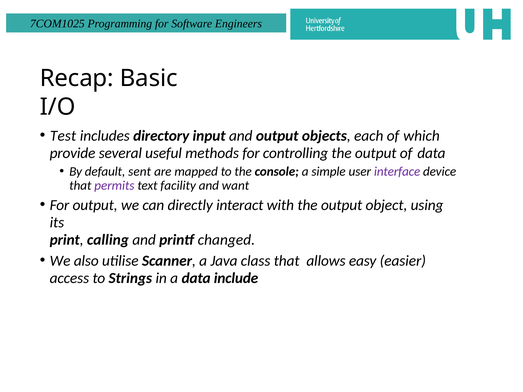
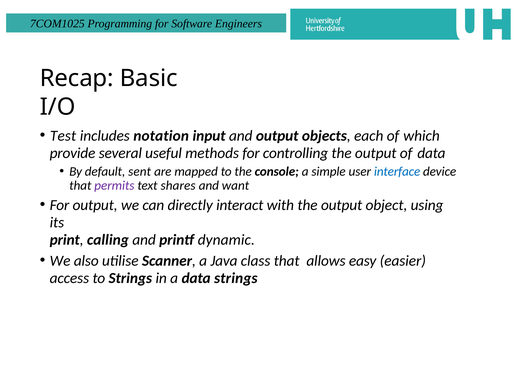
directory: directory -> notation (161, 136)
interface colour: purple -> blue (397, 172)
facility: facility -> shares (178, 186)
changed: changed -> dynamic (226, 240)
data include: include -> strings (236, 278)
